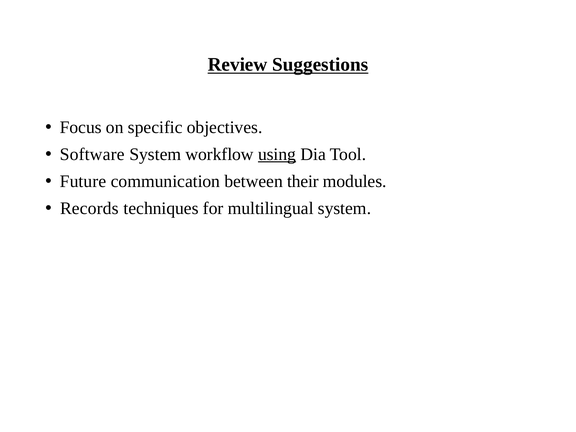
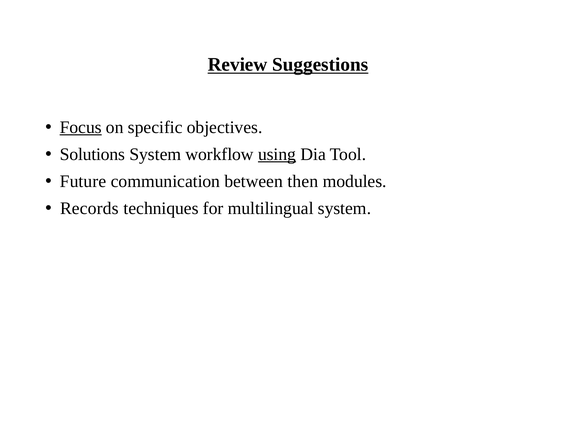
Focus underline: none -> present (81, 127)
Software: Software -> Solutions (92, 154)
their: their -> then (303, 181)
